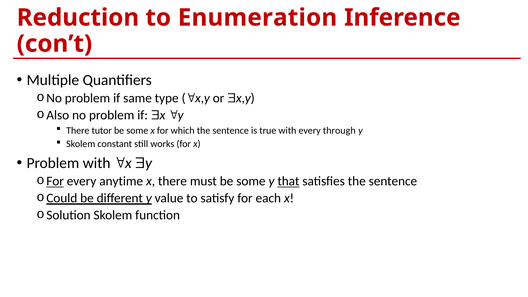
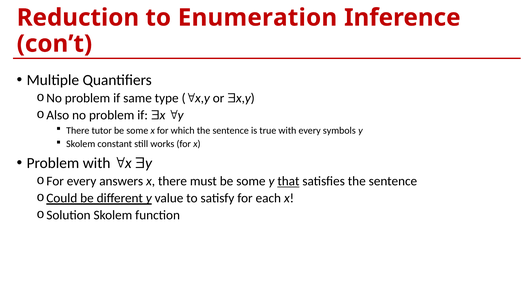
through: through -> symbols (339, 130)
For underline: present -> none (55, 181)
anytime: anytime -> answers (121, 181)
